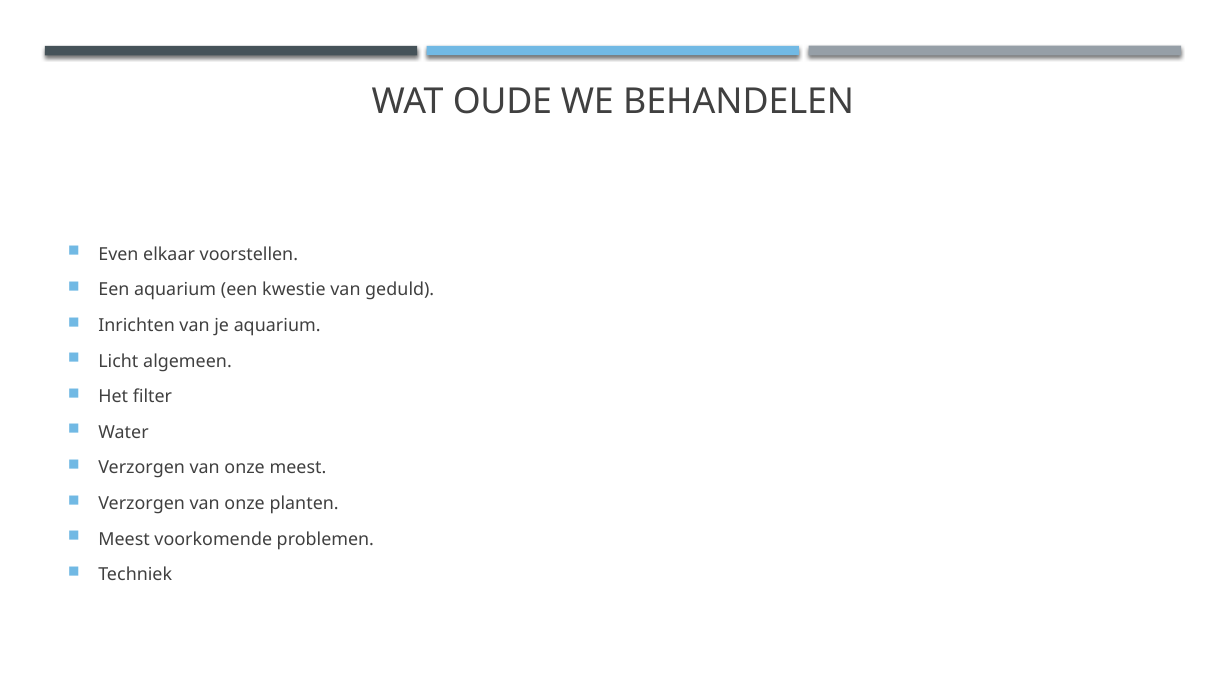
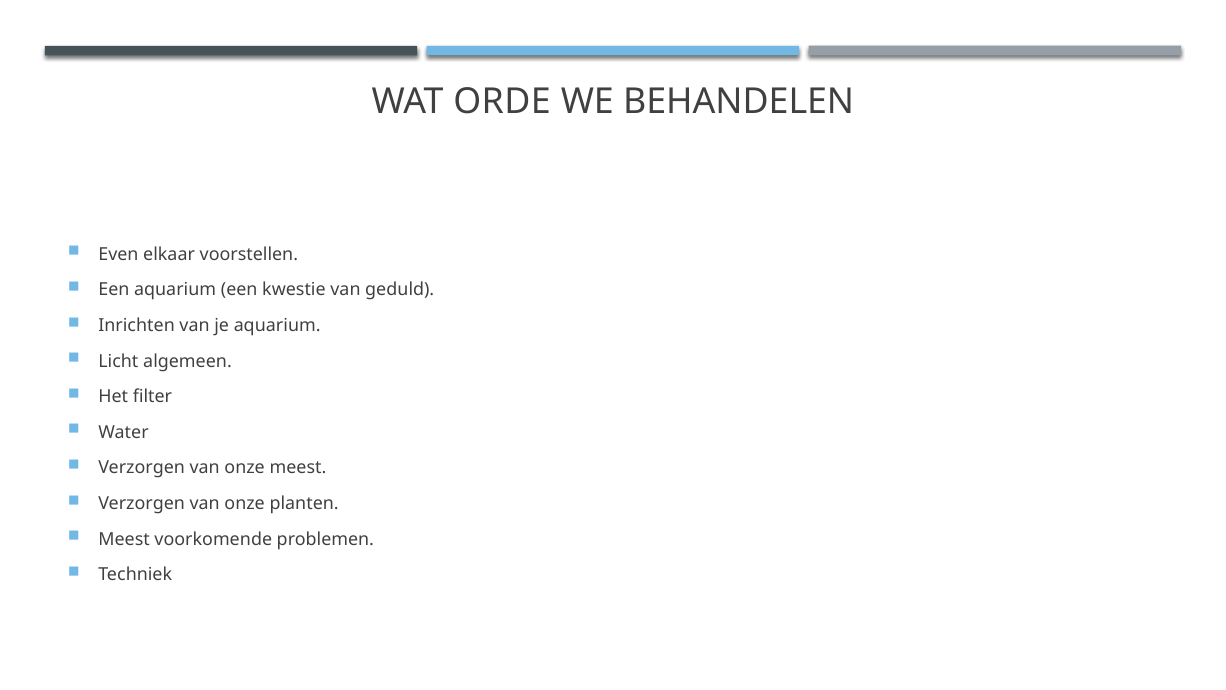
OUDE: OUDE -> ORDE (502, 101)
